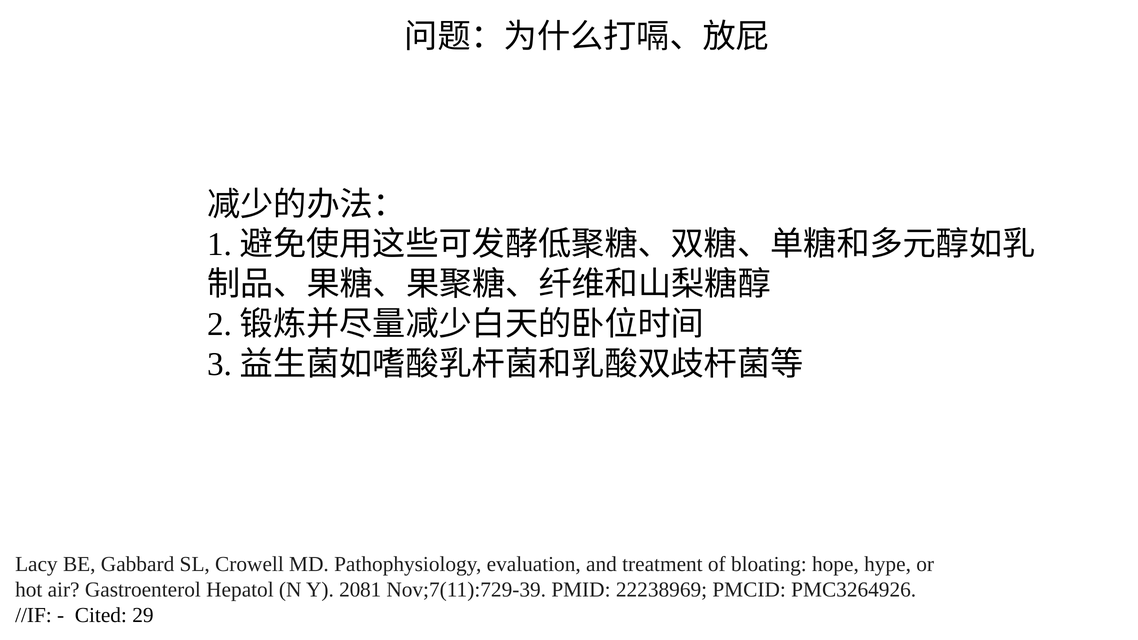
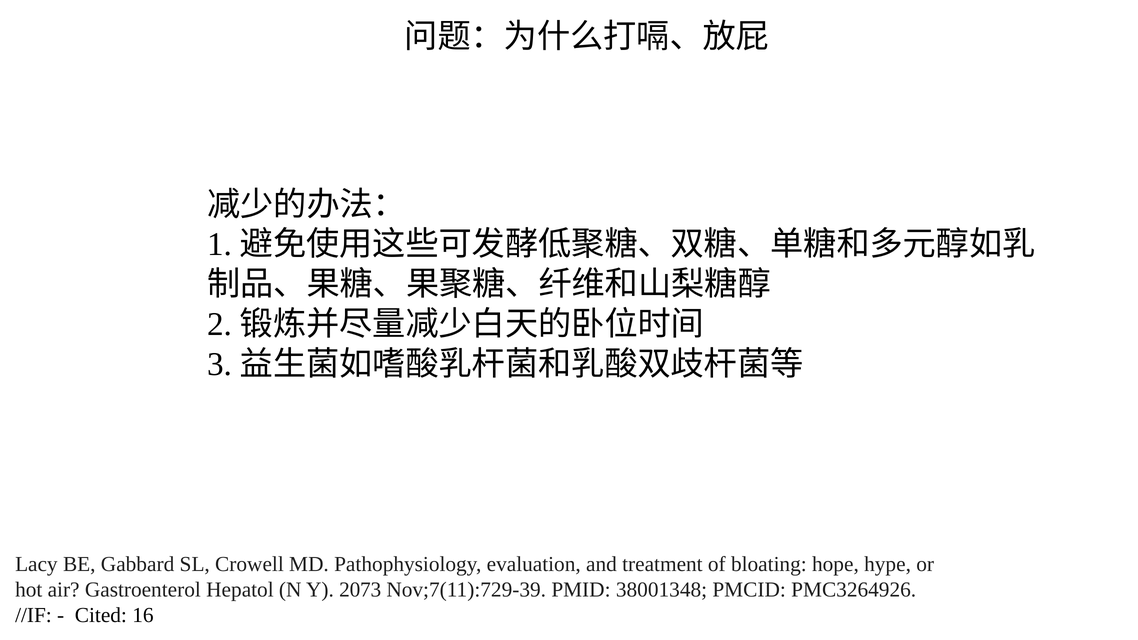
2081: 2081 -> 2073 (360, 590)
22238969: 22238969 -> 38001348 (662, 590)
29: 29 -> 16 (143, 615)
